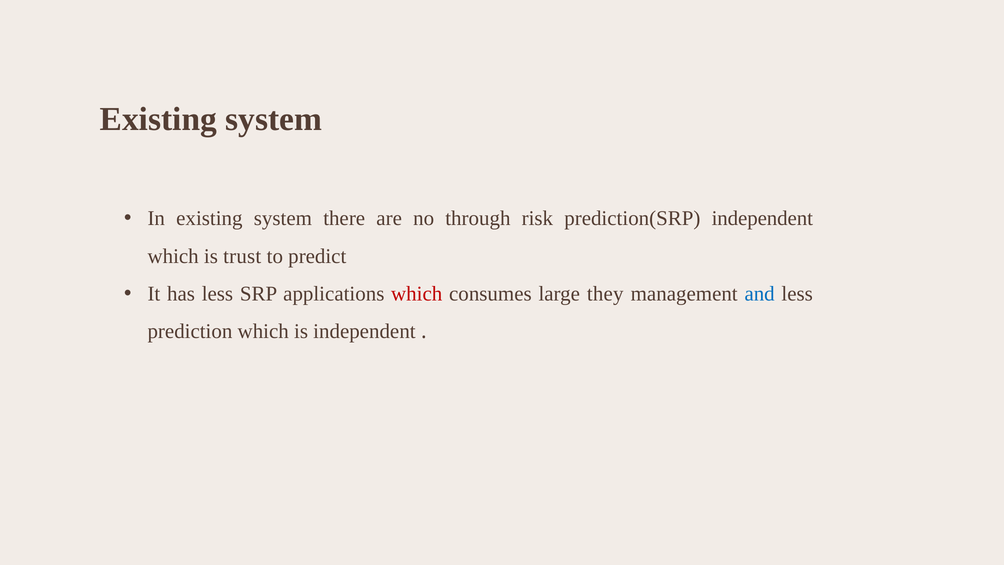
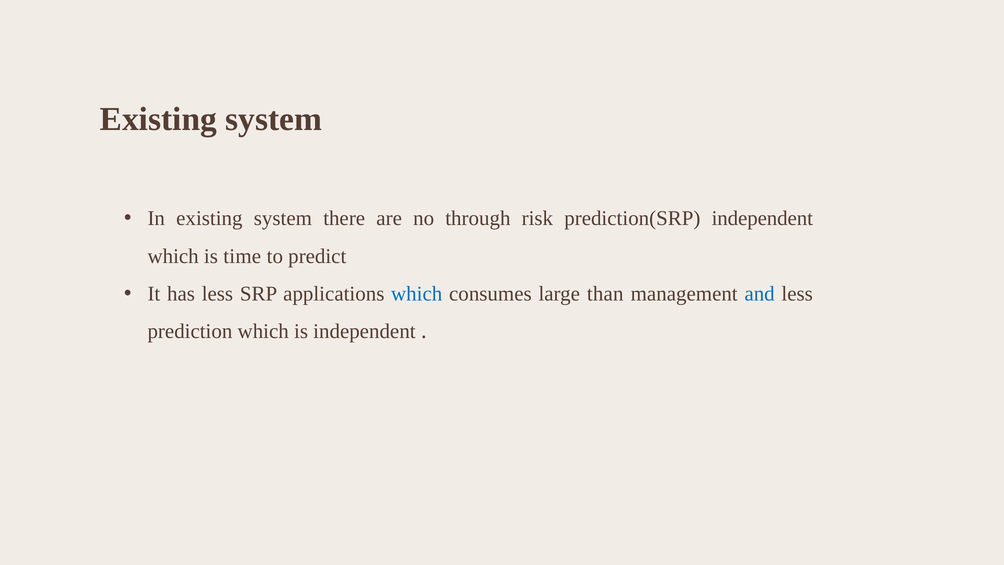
trust: trust -> time (242, 256)
which colour: red -> blue (417, 294)
they: they -> than (605, 294)
